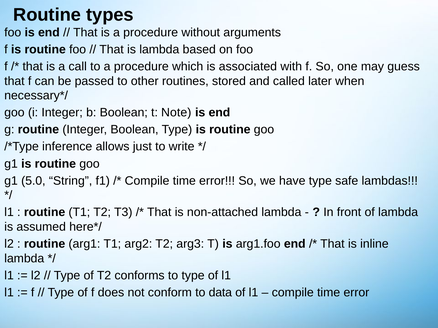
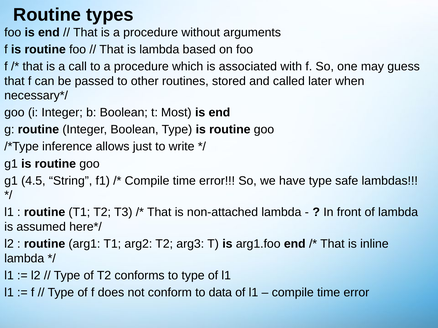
Note: Note -> Most (176, 113)
5.0: 5.0 -> 4.5 (33, 181)
